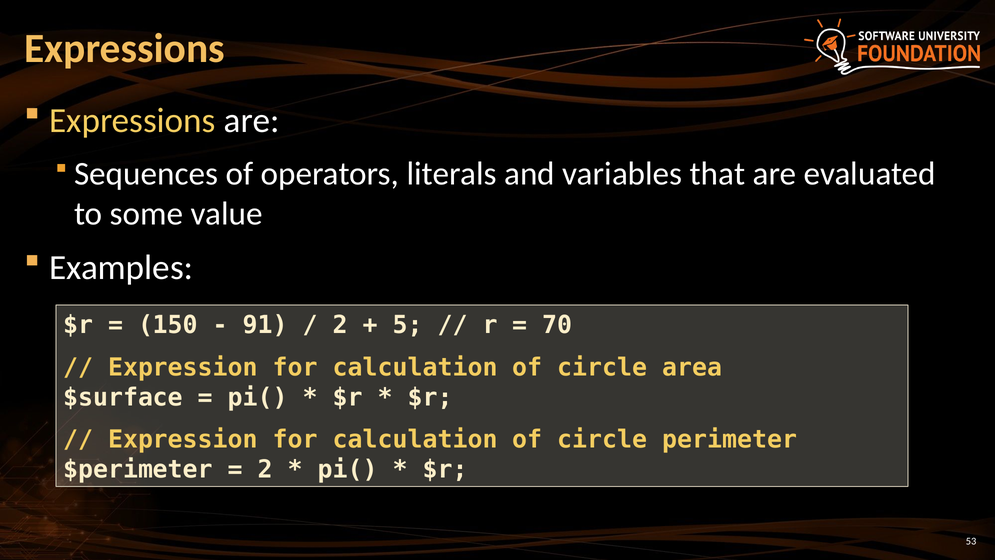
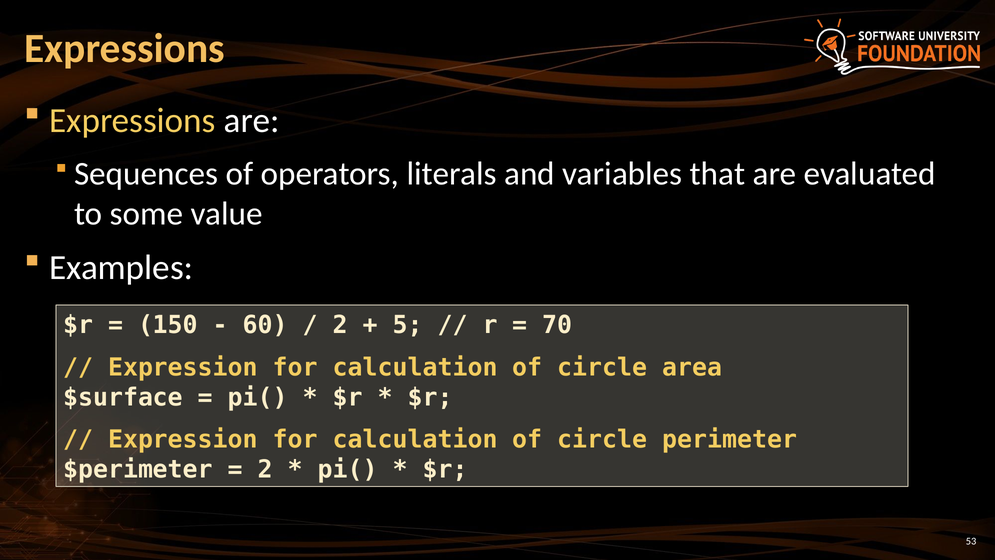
91: 91 -> 60 (265, 325)
